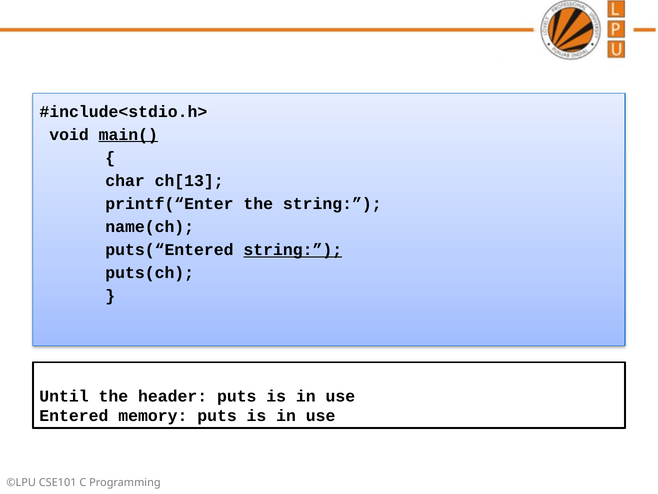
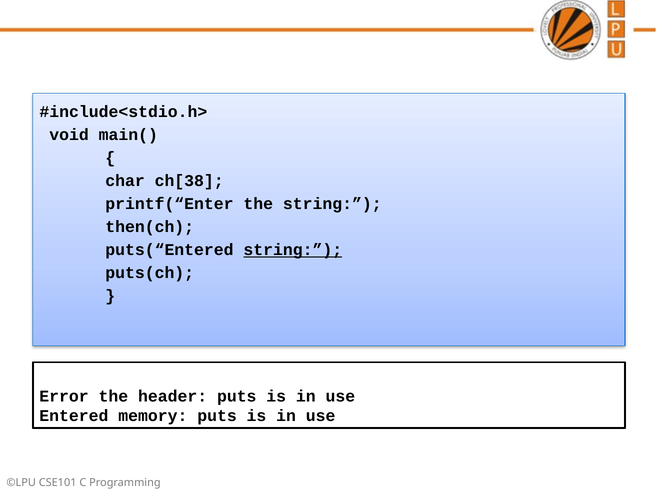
main( underline: present -> none (128, 134)
ch[13: ch[13 -> ch[38 (189, 181)
name(ch: name(ch -> then(ch (150, 227)
Until: Until -> Error (64, 396)
